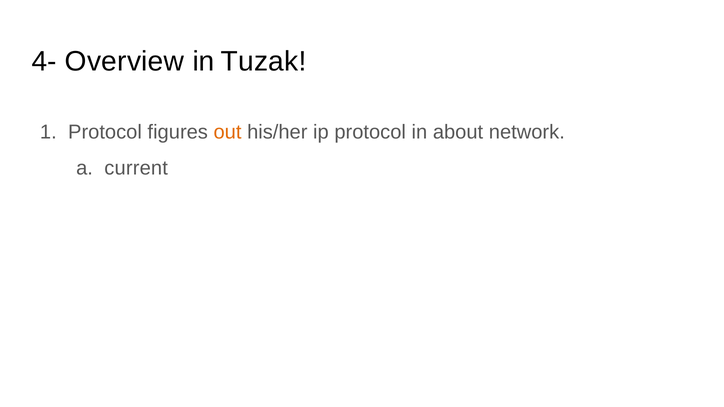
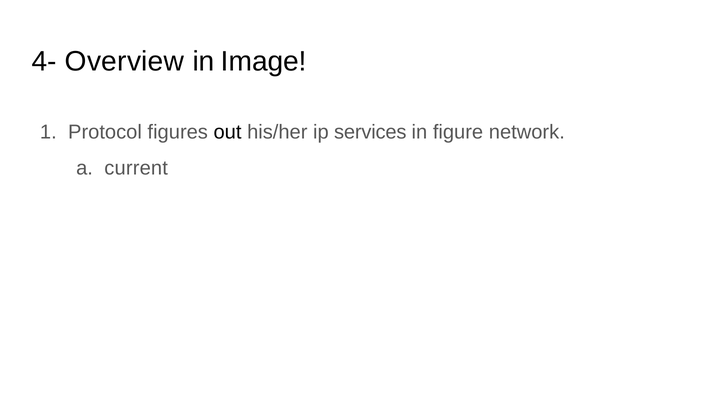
Tuzak: Tuzak -> Image (264, 61)
out colour: orange -> black (228, 132)
ip protocol: protocol -> services (370, 132)
about: about -> figure (458, 132)
